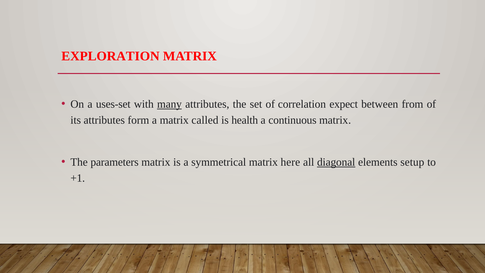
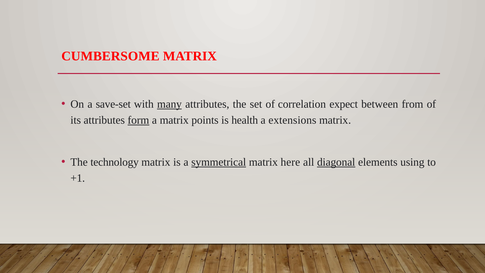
EXPLORATION: EXPLORATION -> CUMBERSOME (110, 56)
uses-set: uses-set -> save-set (113, 104)
form underline: none -> present (138, 120)
called: called -> points (205, 120)
continuous: continuous -> extensions (292, 120)
parameters: parameters -> technology (115, 162)
symmetrical underline: none -> present (219, 162)
setup: setup -> using (412, 162)
